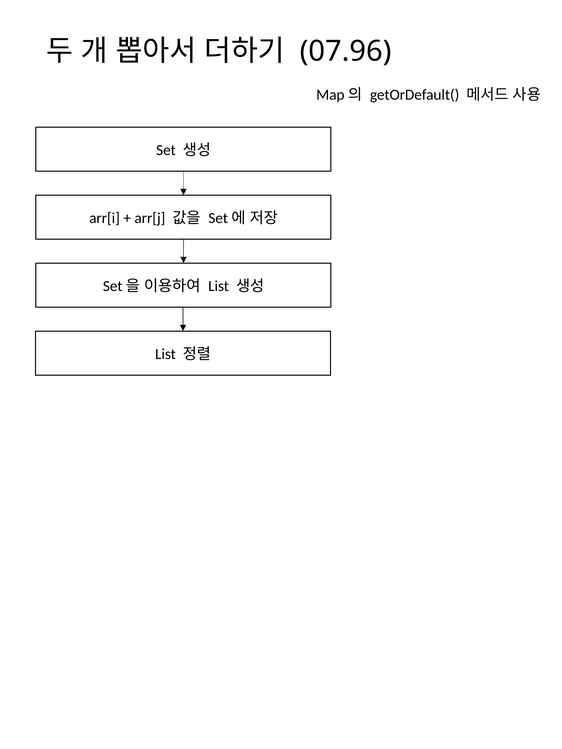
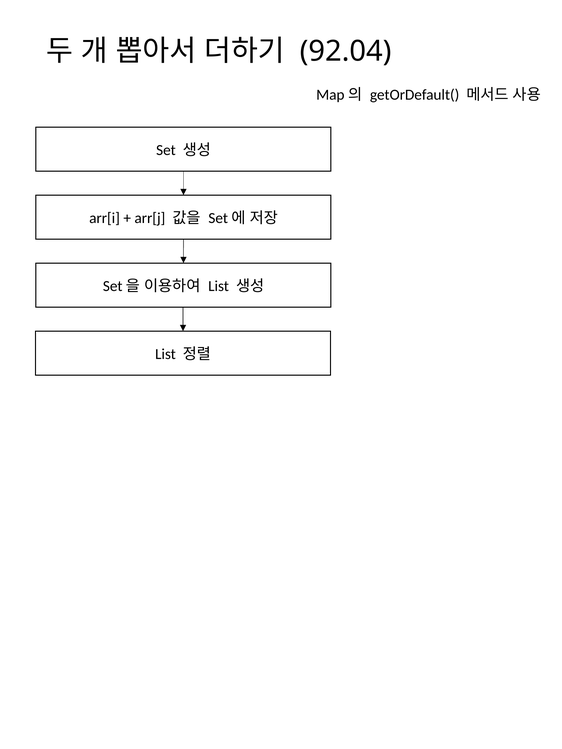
07.96: 07.96 -> 92.04 (346, 51)
